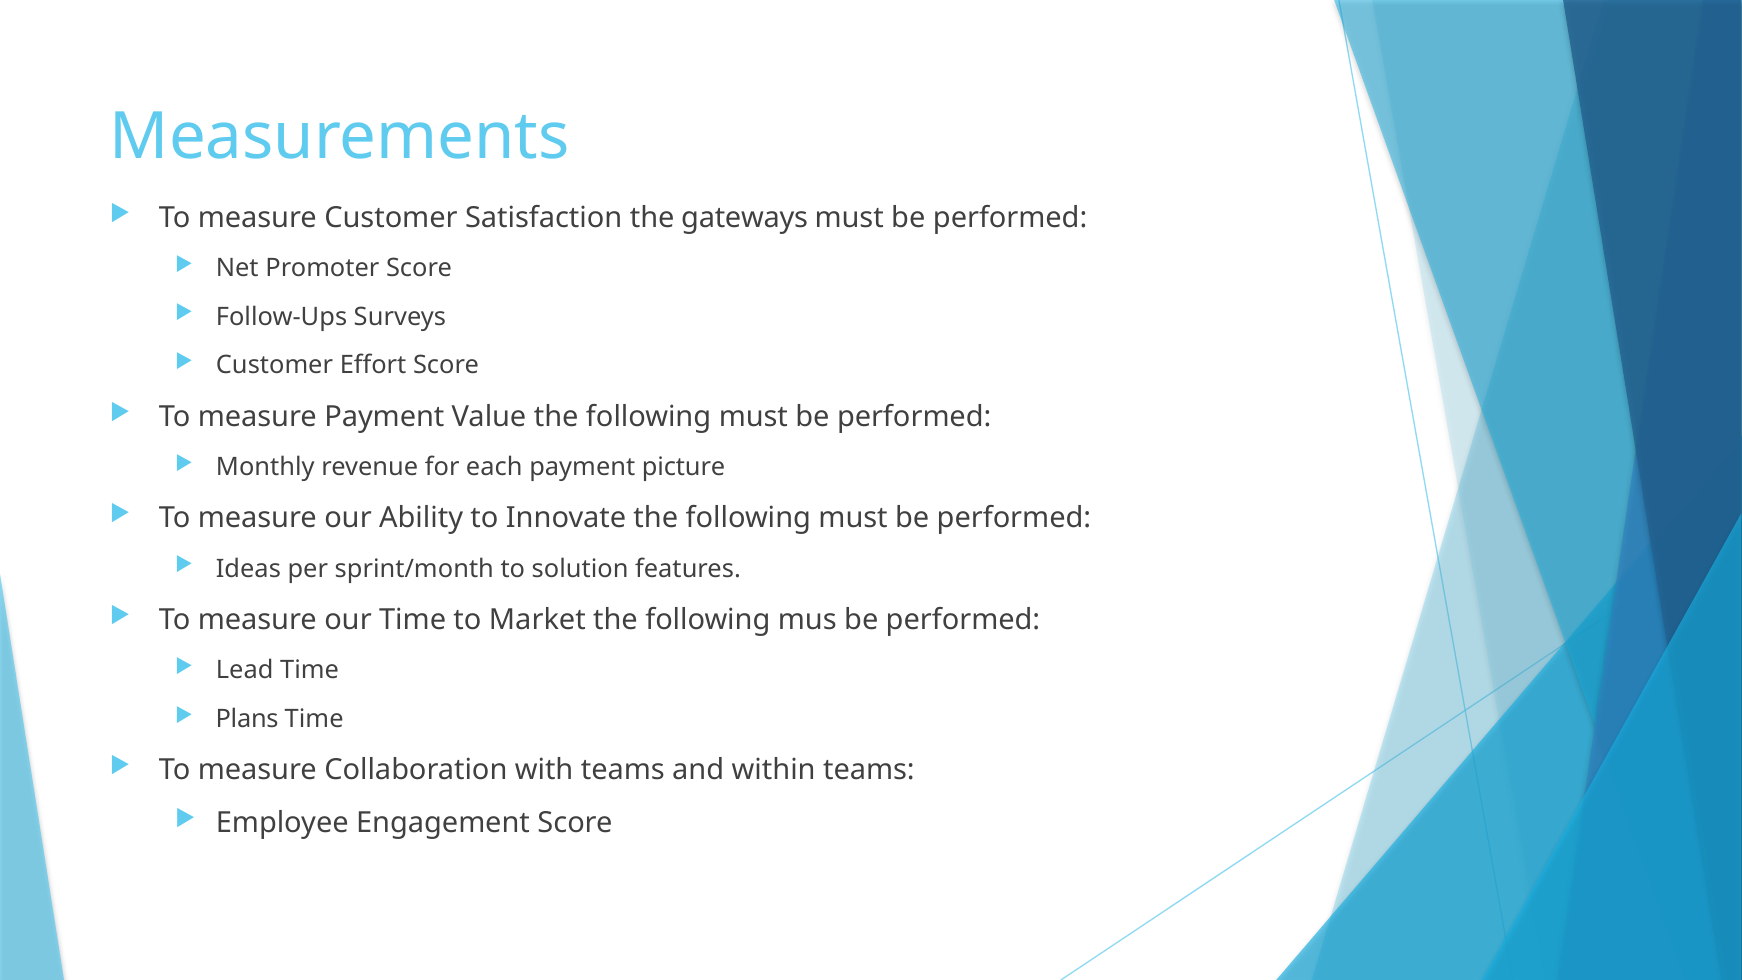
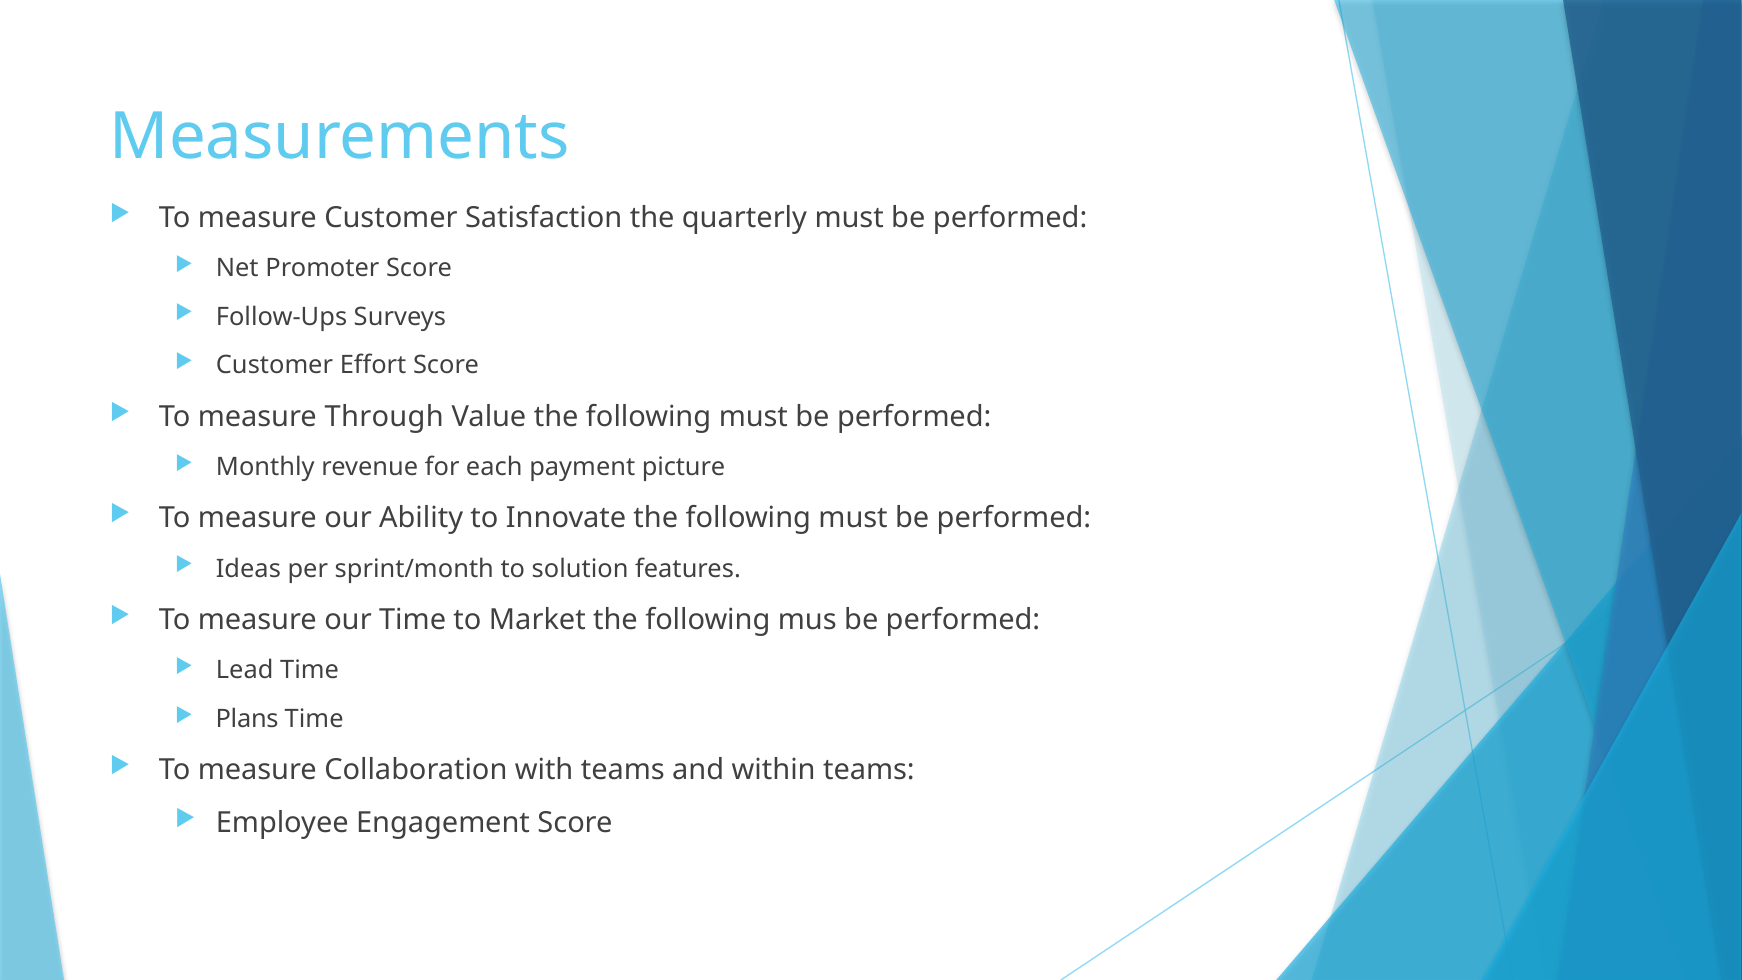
gateways: gateways -> quarterly (744, 218)
measure Payment: Payment -> Through (384, 416)
